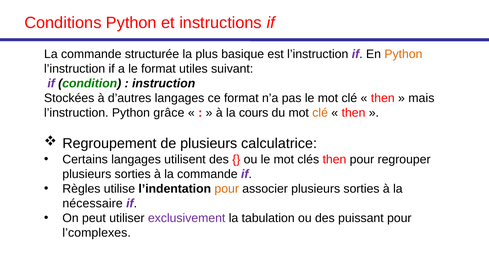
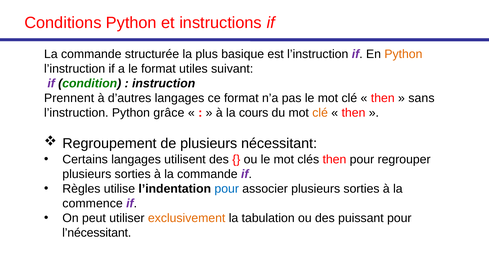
Stockées: Stockées -> Prennent (69, 98)
mais: mais -> sans (421, 98)
calculatrice: calculatrice -> nécessitant (279, 144)
pour colour: orange -> blue (227, 189)
nécessaire: nécessaire -> commence (93, 203)
exclusivement colour: purple -> orange (187, 218)
l’complexes: l’complexes -> l’nécessitant (97, 233)
